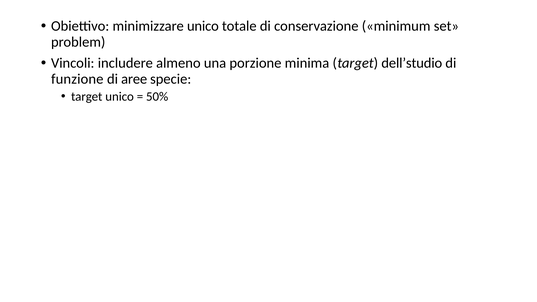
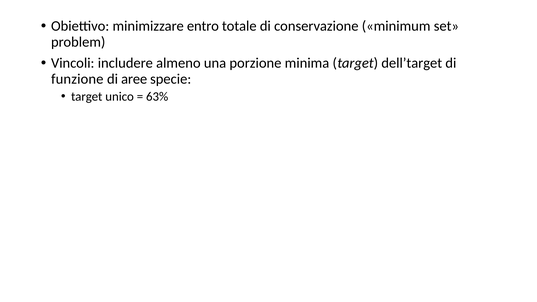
minimizzare unico: unico -> entro (203, 26)
dell’studio: dell’studio -> dell’target (412, 63)
50%: 50% -> 63% (157, 96)
